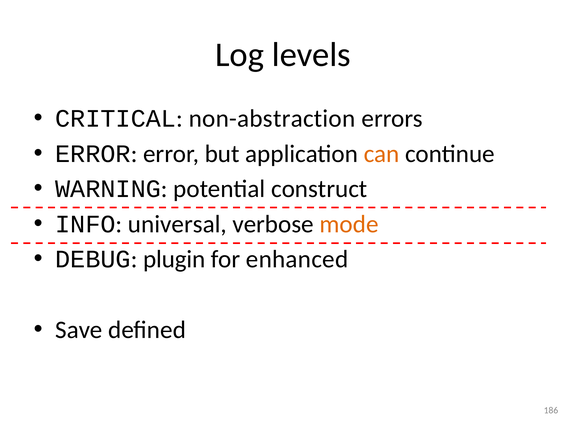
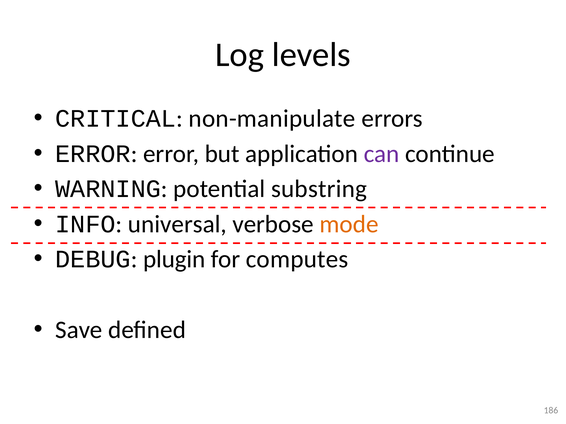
non-abstraction: non-abstraction -> non-manipulate (272, 119)
can colour: orange -> purple (382, 154)
construct: construct -> substring (319, 189)
enhanced: enhanced -> computes (297, 260)
